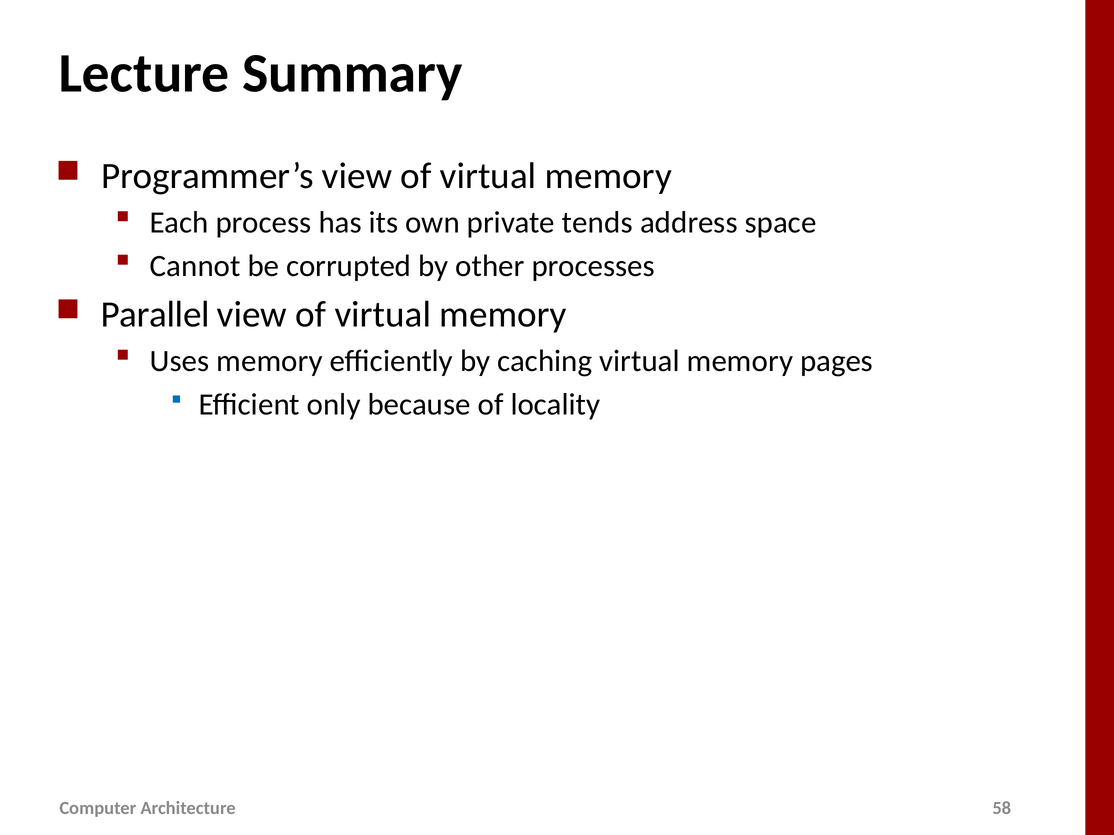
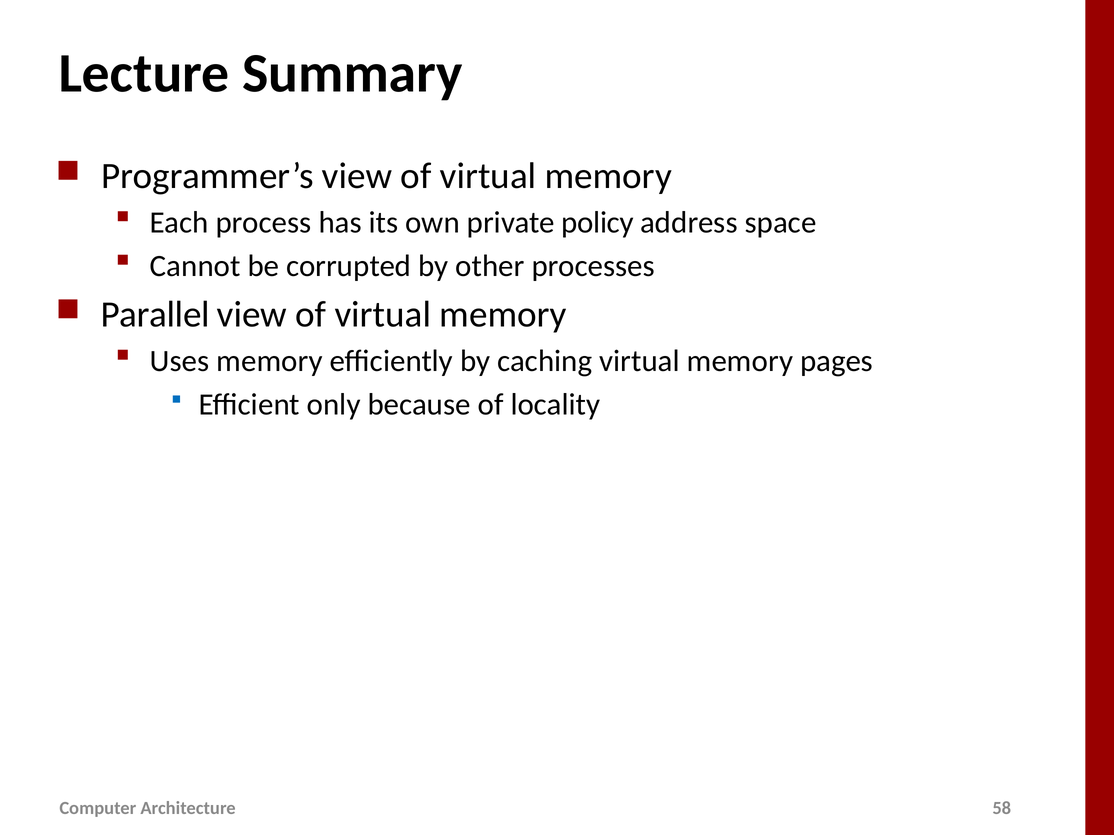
tends: tends -> policy (598, 223)
